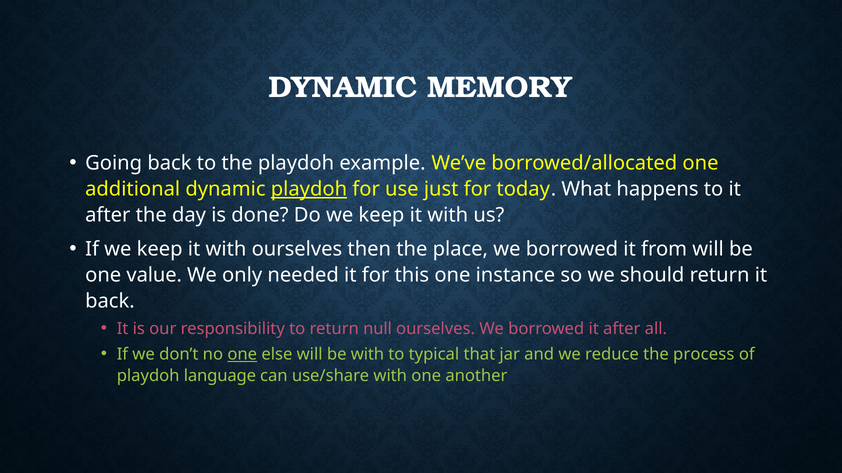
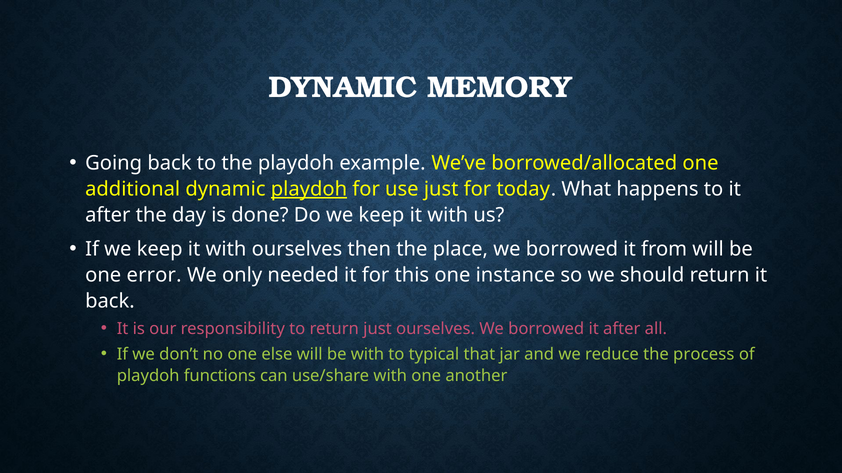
value: value -> error (154, 276)
return null: null -> just (377, 329)
one underline: present -> none (242, 355)
language: language -> functions (220, 376)
